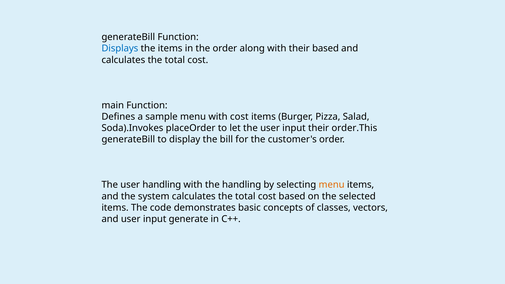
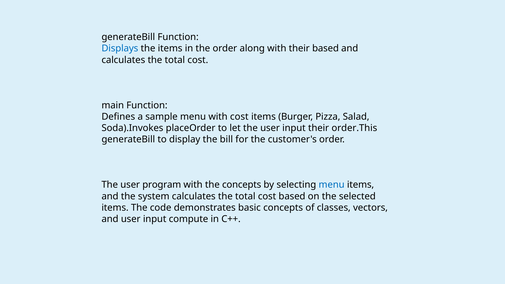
user handling: handling -> program (162, 185)
the handling: handling -> concepts (242, 185)
menu colour: orange -> blue (332, 185)
generate: generate -> compute (188, 219)
